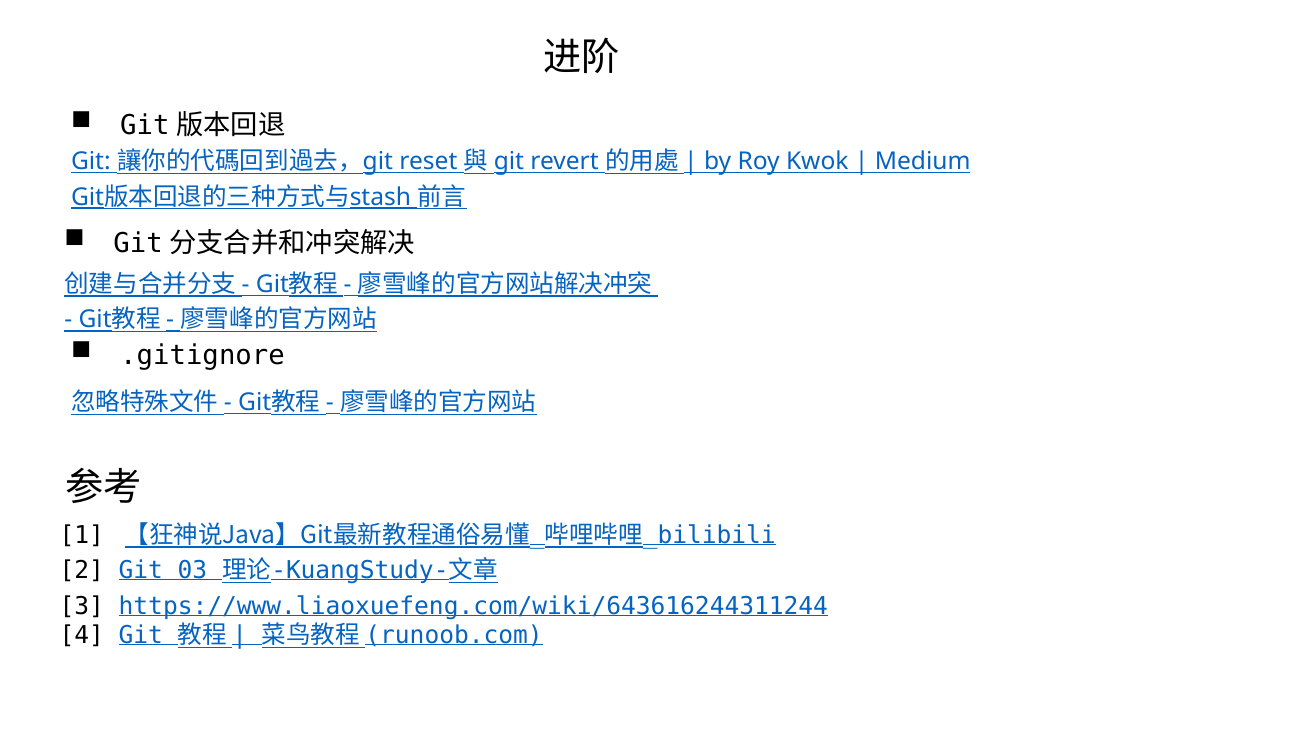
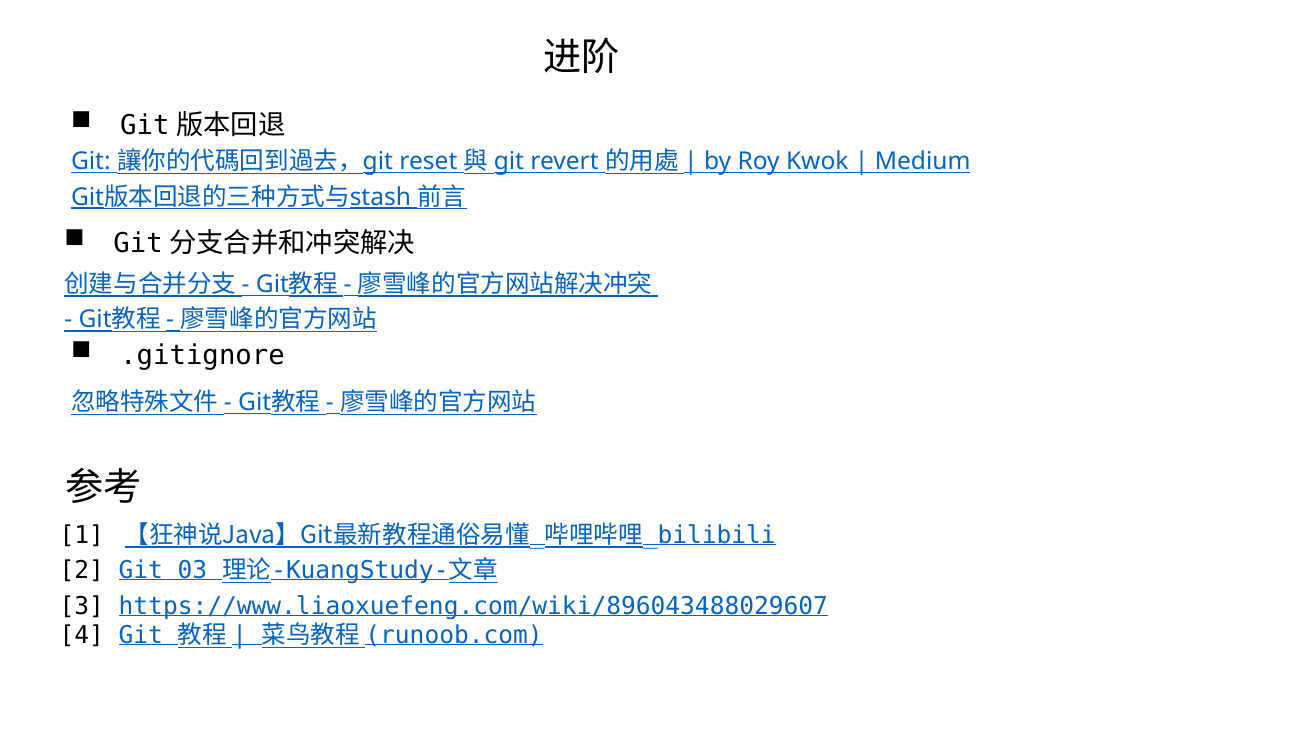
https://www.liaoxuefeng.com/wiki/643616244311244: https://www.liaoxuefeng.com/wiki/643616244311244 -> https://www.liaoxuefeng.com/wiki/896043488029607 (473, 606)
